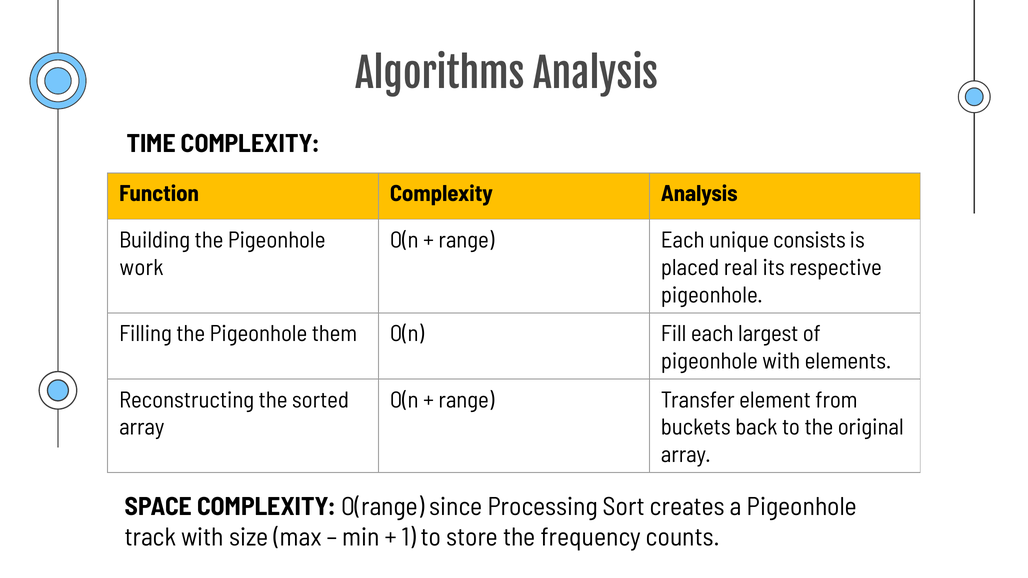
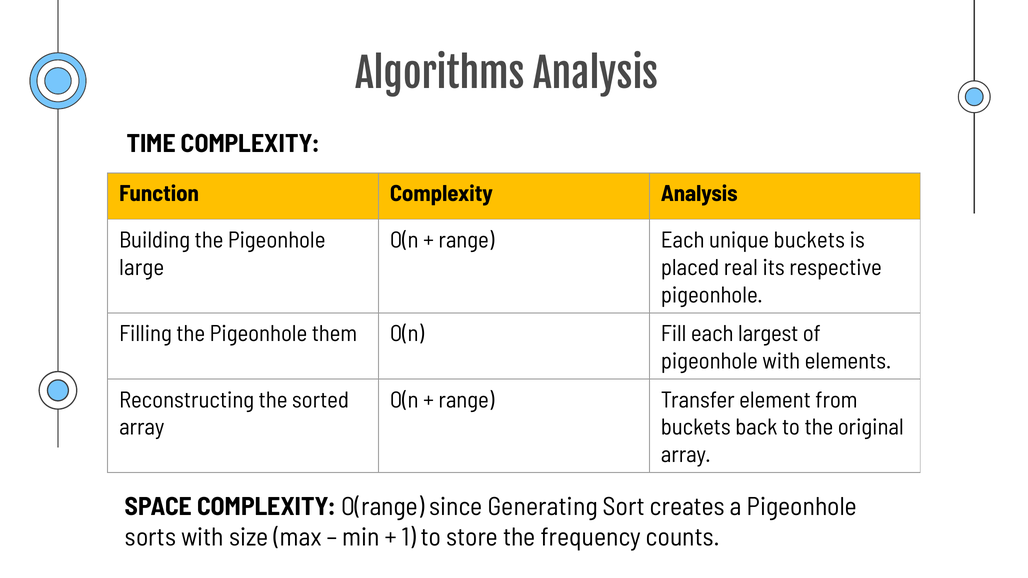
unique consists: consists -> buckets (809, 240)
work: work -> large (142, 268)
Processing: Processing -> Generating (543, 507)
track: track -> sorts (151, 538)
